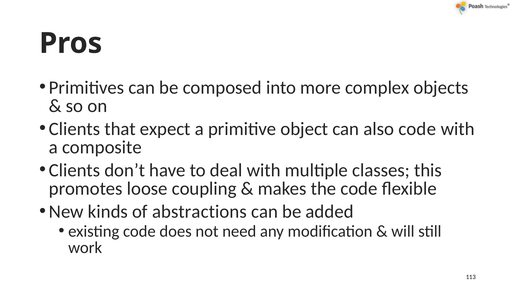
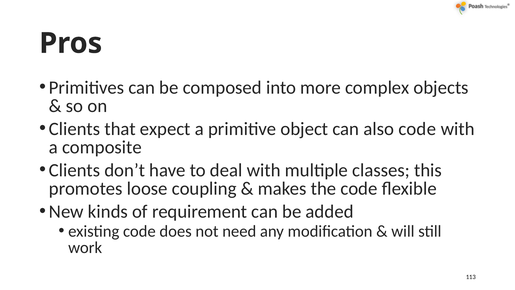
abstractions: abstractions -> requirement (200, 211)
